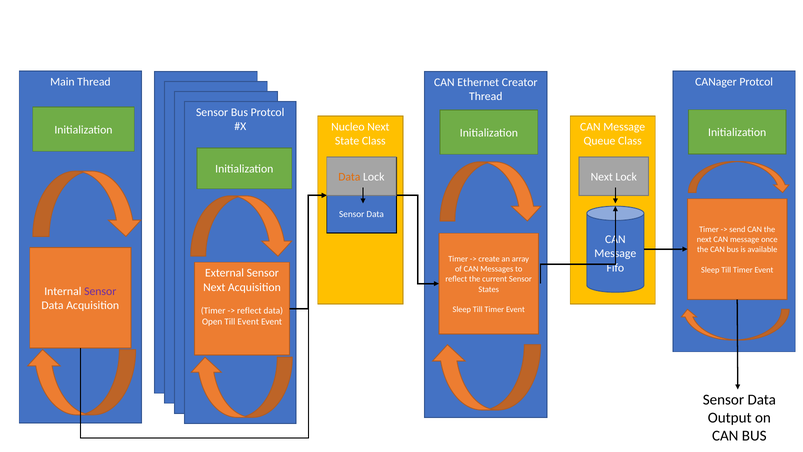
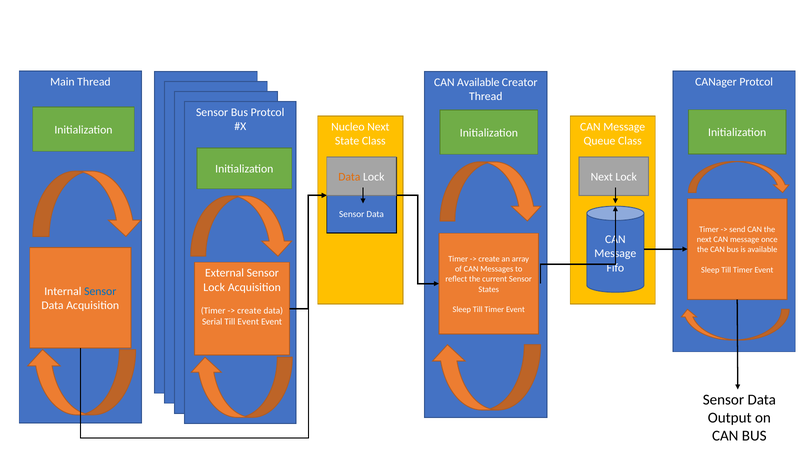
CAN Ethernet: Ethernet -> Available (478, 82)
Next: Next -> Lock (214, 287)
Sensor colour: purple -> blue (100, 291)
reflect: reflect -> create (249, 310)
Open: Open -> Serial (212, 321)
